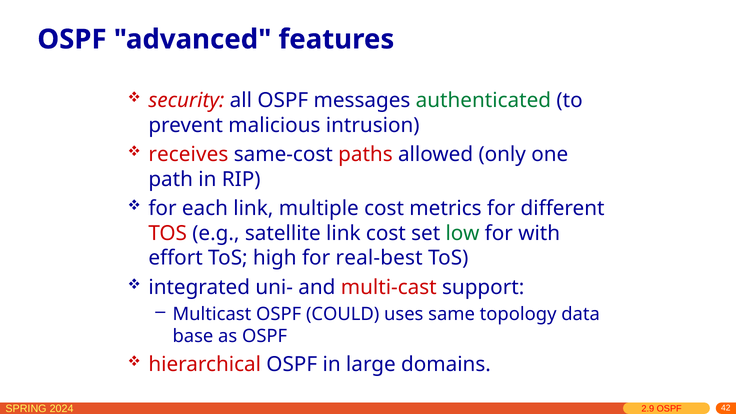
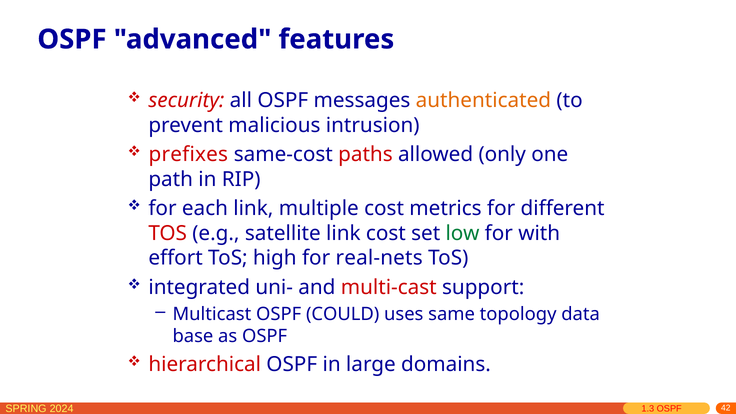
authenticated colour: green -> orange (483, 100)
receives: receives -> prefixes (188, 154)
real-best: real-best -> real-nets (379, 258)
2.9: 2.9 -> 1.3 (648, 409)
